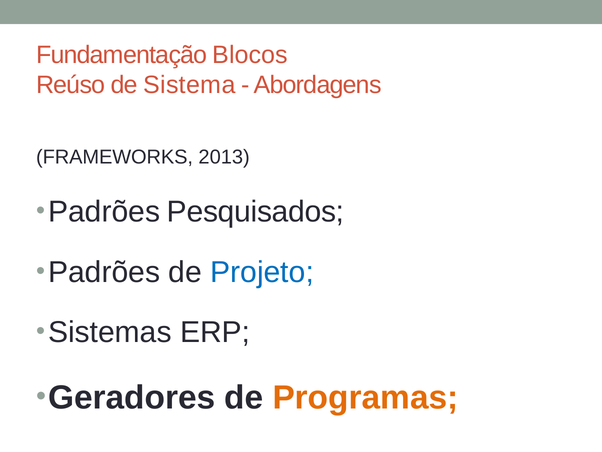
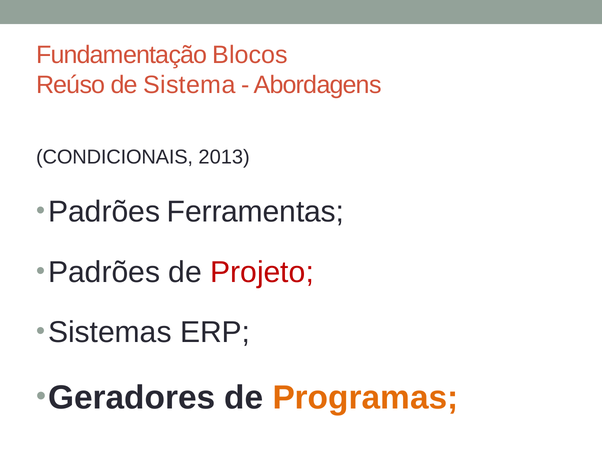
FRAMEWORKS: FRAMEWORKS -> CONDICIONAIS (115, 157)
Pesquisados: Pesquisados -> Ferramentas (255, 212)
Projeto colour: blue -> red (262, 272)
